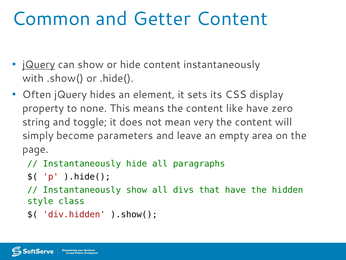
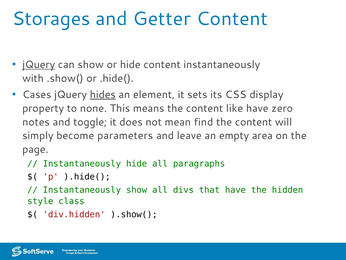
Common: Common -> Storages (51, 19)
Often: Often -> Cases (37, 94)
hides underline: none -> present (103, 94)
string: string -> notes (36, 122)
very: very -> find (203, 122)
